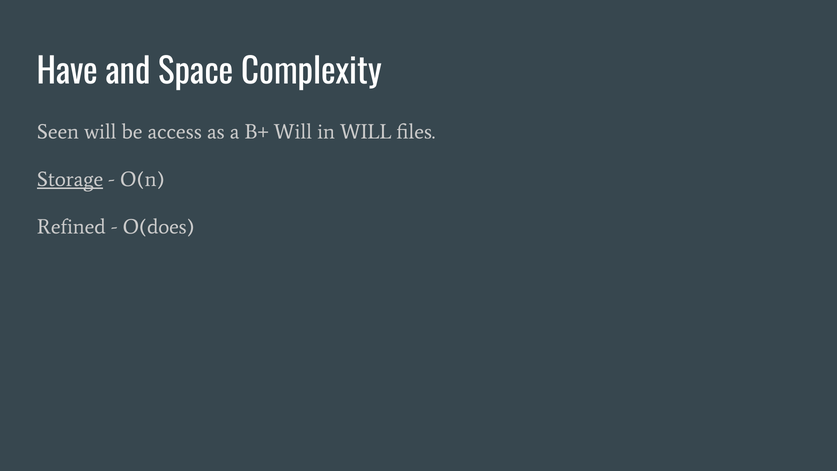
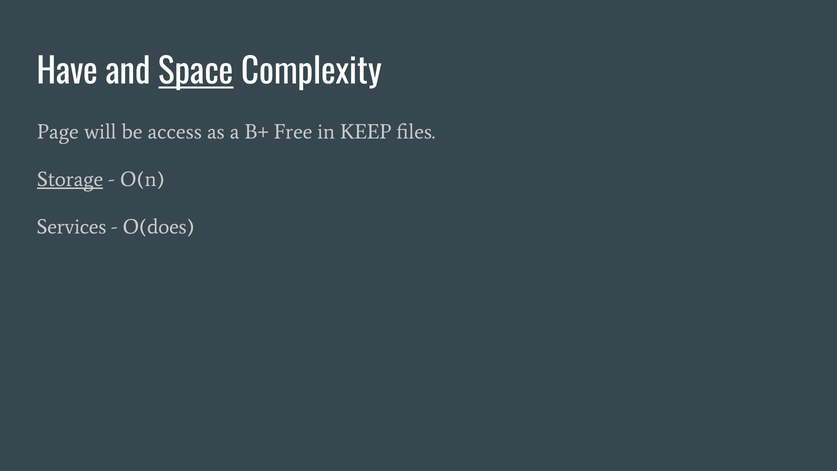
Space underline: none -> present (196, 72)
Seen: Seen -> Page (58, 132)
B+ Will: Will -> Free (293, 132)
in WILL: WILL -> KEEP (366, 132)
Refined: Refined -> Services (71, 227)
